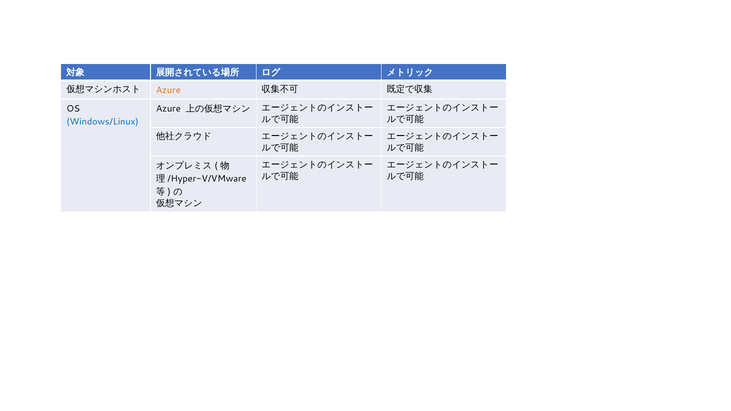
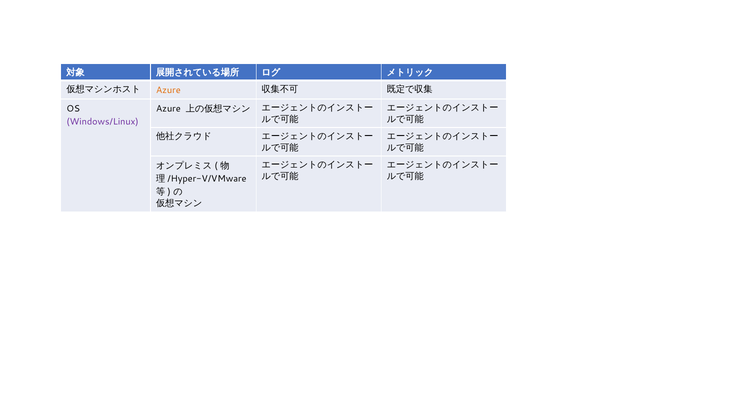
Windows/Linux colour: blue -> purple (103, 122)
